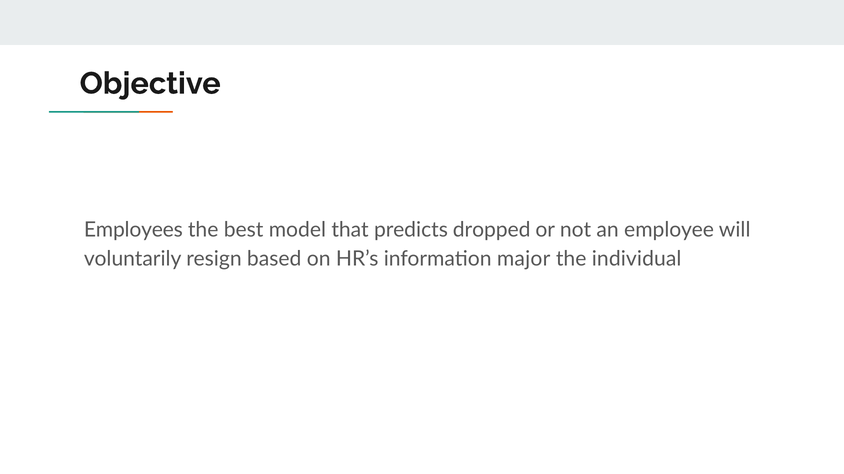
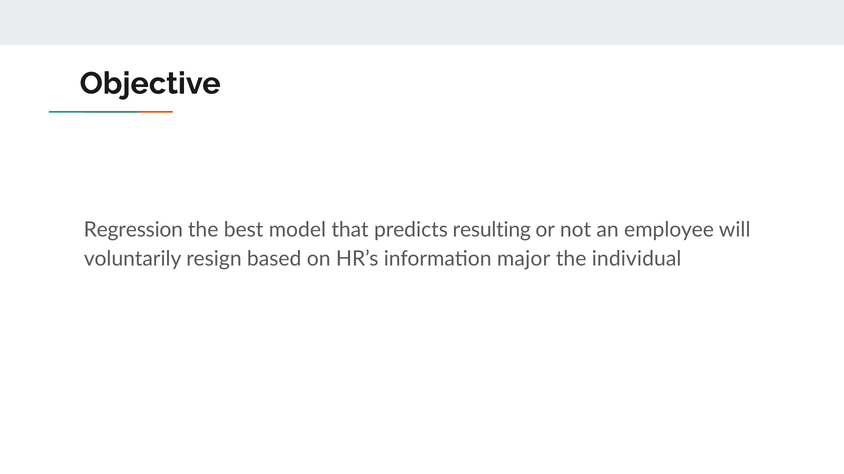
Employees: Employees -> Regression (133, 230)
dropped: dropped -> resulting (492, 230)
